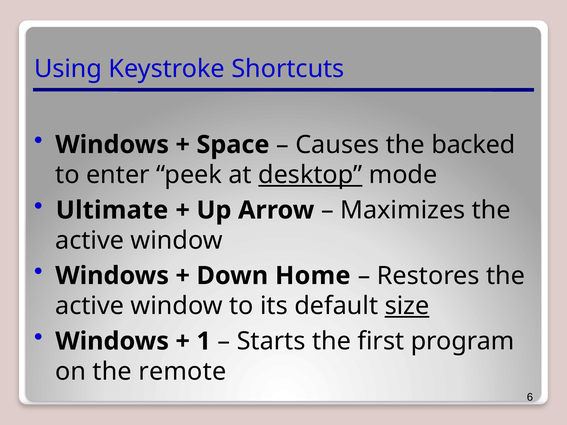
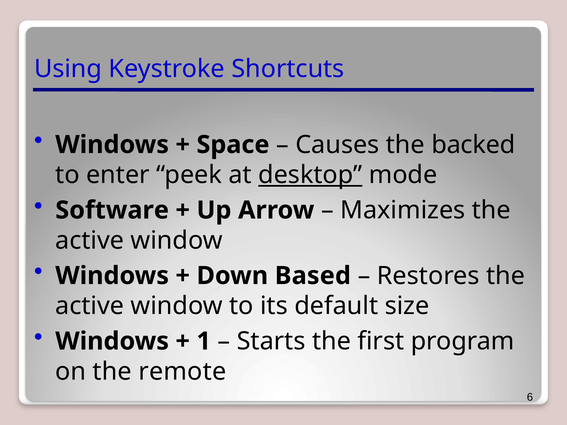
Ultimate: Ultimate -> Software (112, 210)
Home: Home -> Based (313, 276)
size underline: present -> none (407, 306)
